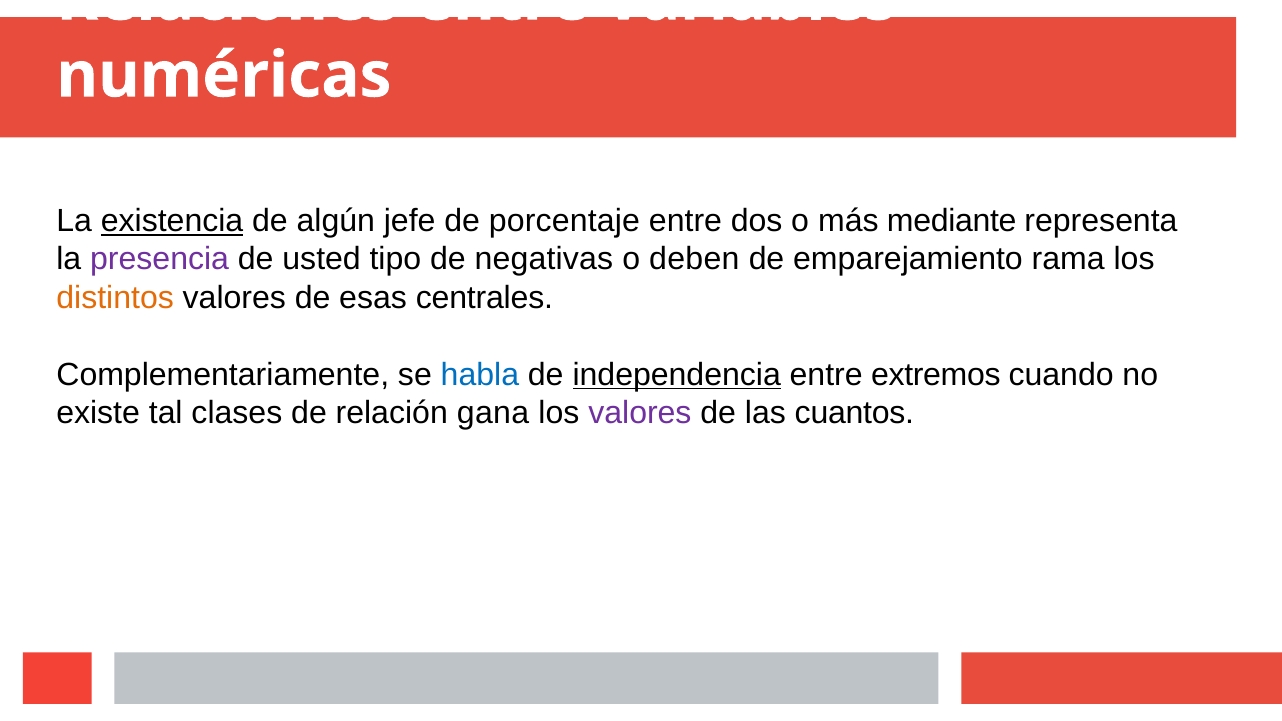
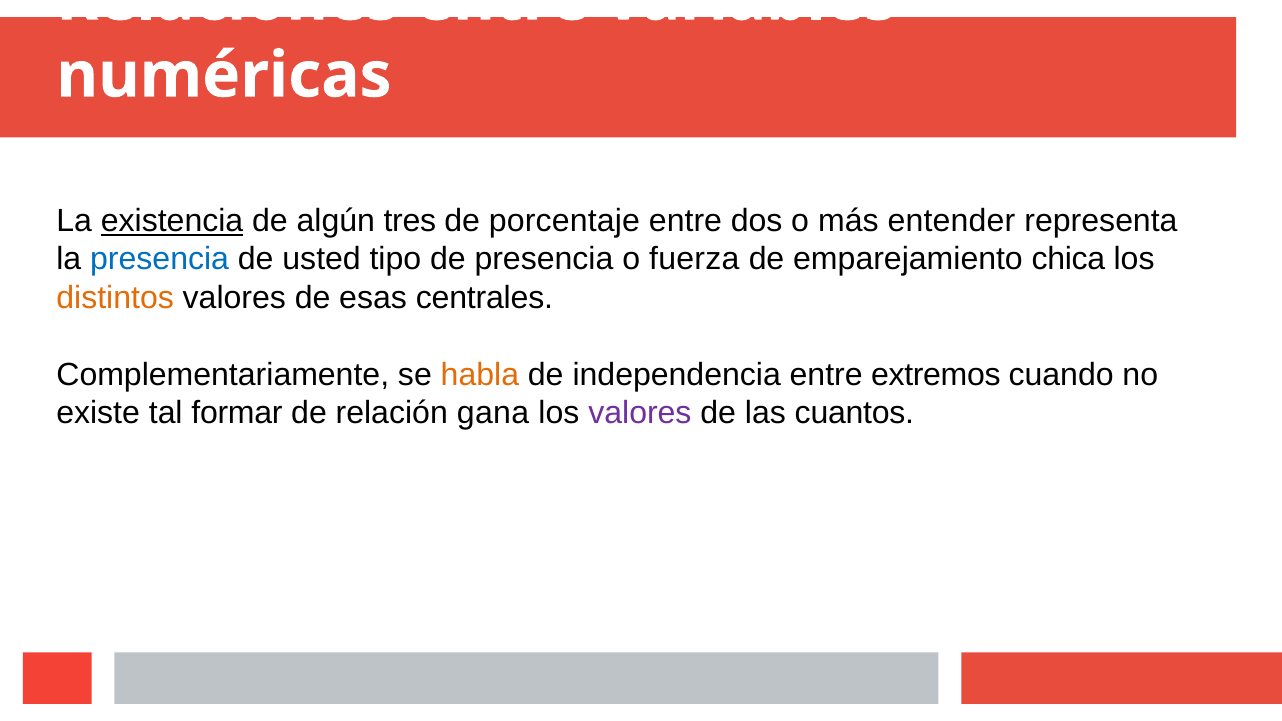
jefe: jefe -> tres (410, 221)
mediante: mediante -> entender (951, 221)
presencia colour: purple -> blue (160, 259)
de negativas: negativas -> presencia (544, 259)
deben: deben -> fuerza (694, 259)
rama: rama -> chica (1068, 259)
habla colour: blue -> orange (480, 375)
independencia underline: present -> none (677, 375)
clases: clases -> formar (237, 413)
